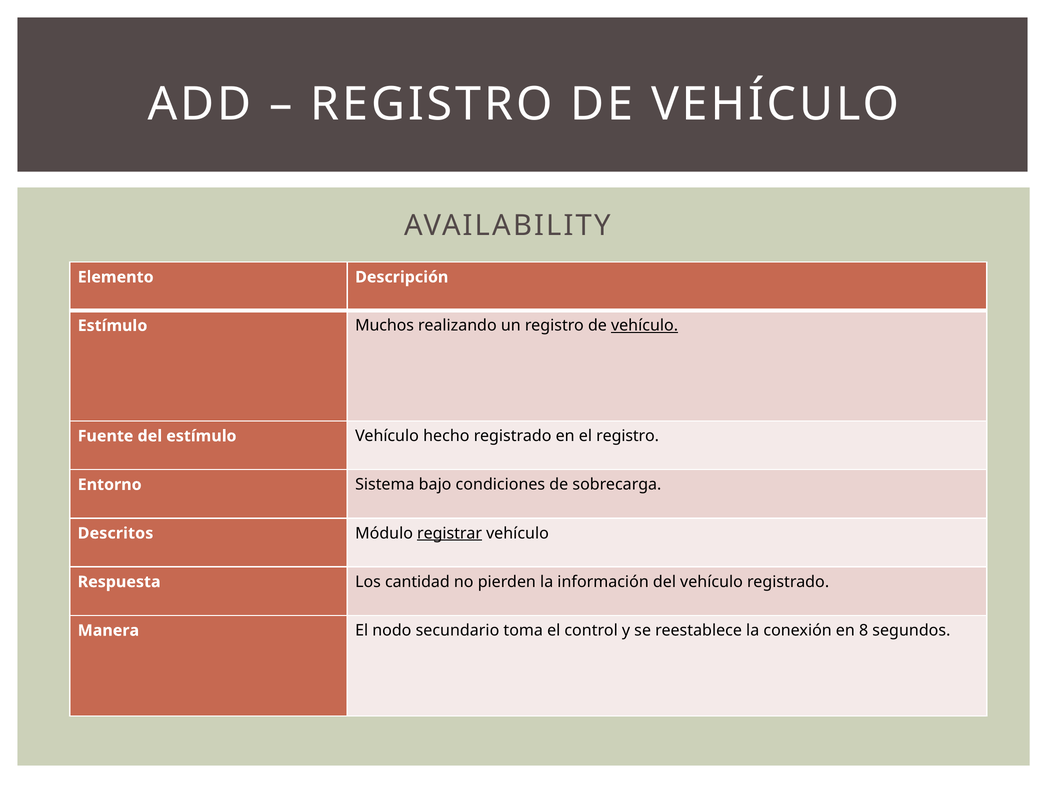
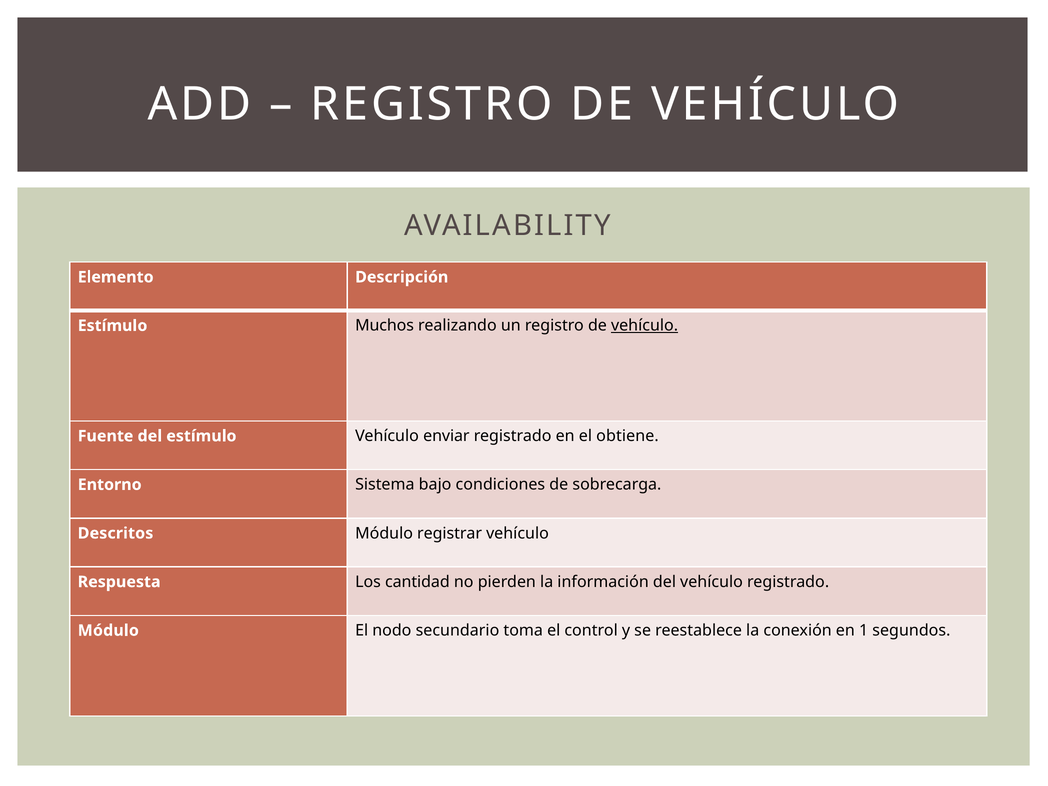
hecho: hecho -> enviar (446, 436)
el registro: registro -> obtiene (627, 436)
registrar underline: present -> none (450, 533)
Manera: Manera -> Módulo (108, 630)
8: 8 -> 1 (864, 630)
